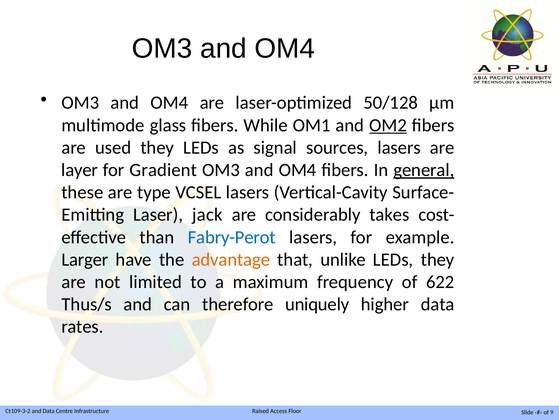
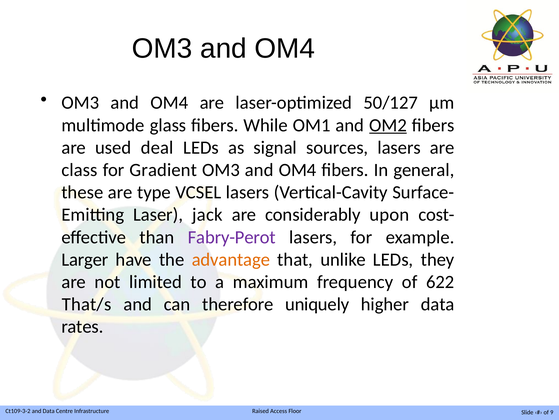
50/128: 50/128 -> 50/127 (391, 103)
used they: they -> deal (157, 147)
layer: layer -> class (80, 170)
general underline: present -> none (424, 170)
takes: takes -> upon (389, 214)
Fabry-Perot colour: blue -> purple (232, 237)
Thus/s: Thus/s -> That/s (87, 304)
